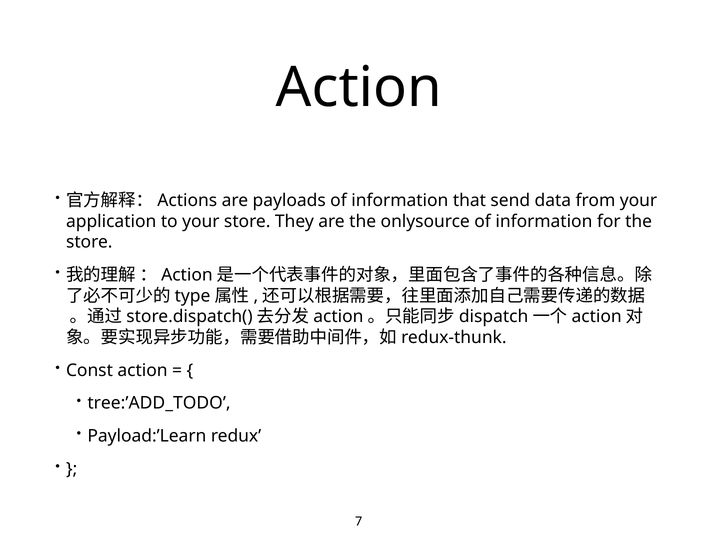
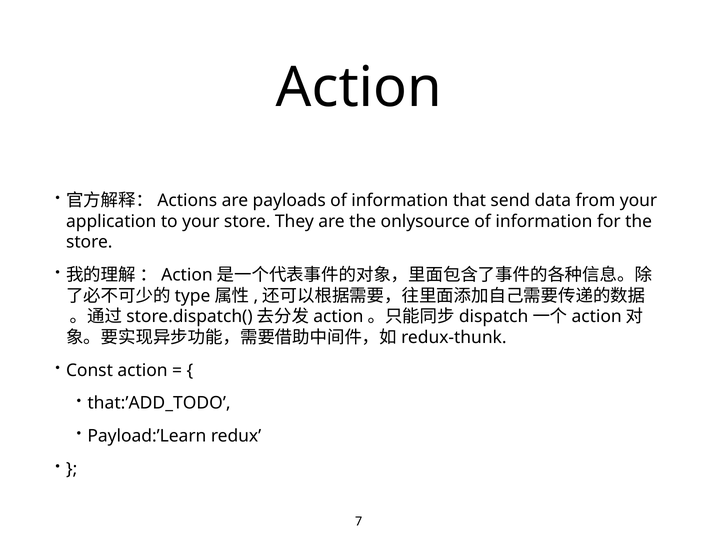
tree:’ADD_TODO: tree:’ADD_TODO -> that:’ADD_TODO (159, 404)
